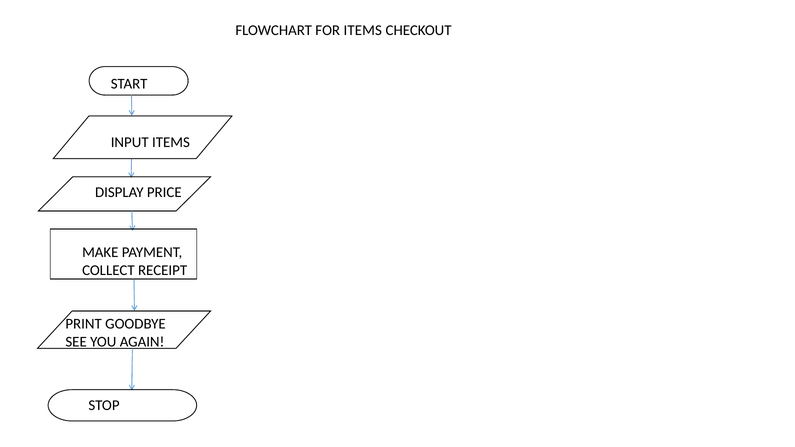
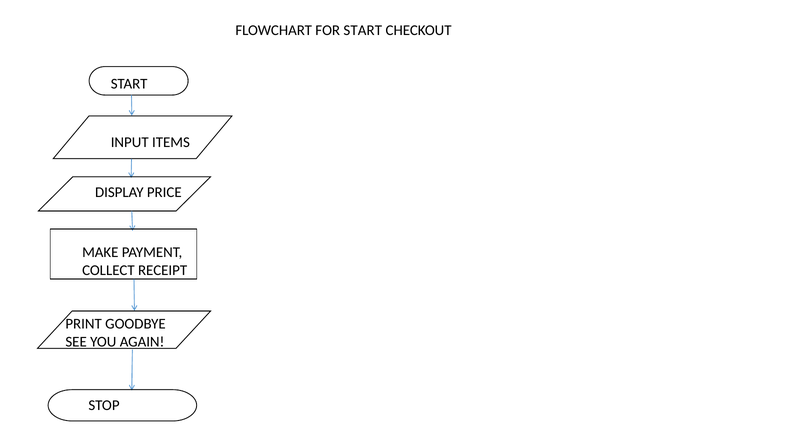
FOR ITEMS: ITEMS -> START (363, 30)
